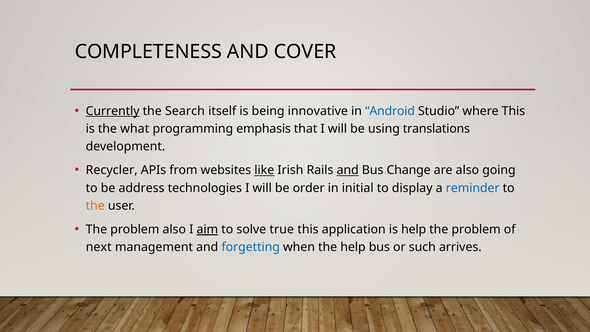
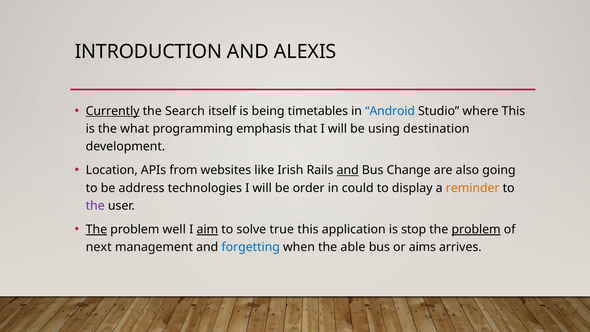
COMPLETENESS: COMPLETENESS -> INTRODUCTION (148, 52)
COVER: COVER -> ALEXIS (305, 52)
innovative: innovative -> timetables (318, 111)
translations: translations -> destination (436, 129)
Recycler: Recycler -> Location (112, 170)
like underline: present -> none (264, 170)
initial: initial -> could (358, 188)
reminder colour: blue -> orange (473, 188)
the colour: orange -> purple (95, 206)
The underline: none -> present (96, 229)
problem also: also -> well (174, 229)
is help: help -> stop (414, 229)
problem underline: none -> present (476, 229)
the help: help -> able (353, 247)
such: such -> aims (422, 247)
